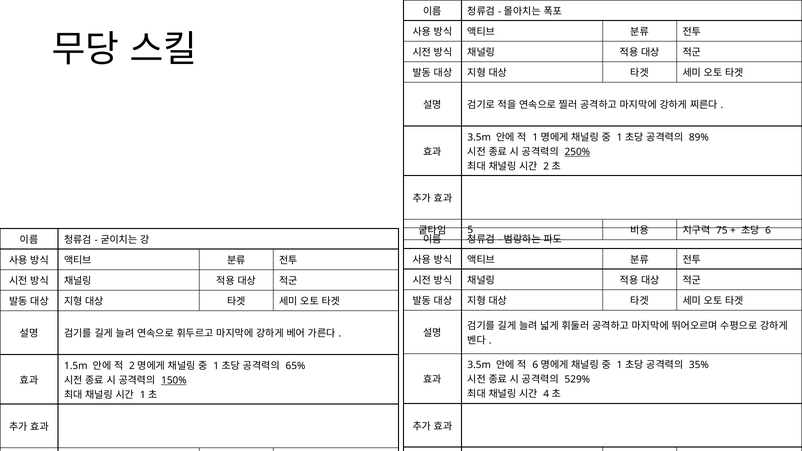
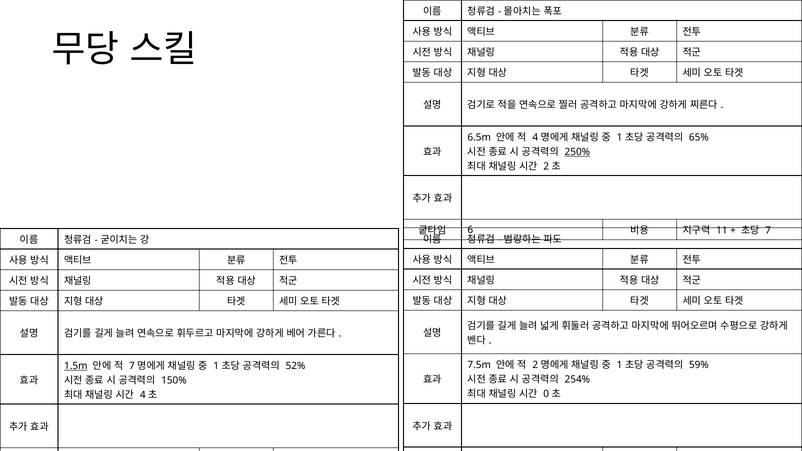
3.5m: 3.5m -> 6.5m (479, 137)
1: 1 -> 4 (535, 137)
89%: 89% -> 65% (699, 137)
5: 5 -> 6 (470, 230)
75: 75 -> 11 (722, 231)
6: 6 -> 7 (768, 231)
3.5m: 3.5m -> 7.5m (479, 365)
6: 6 -> 2 (535, 365)
35%: 35% -> 59% (699, 365)
1.5m underline: none -> present (76, 366)
2: 2 -> 7 (132, 366)
65%: 65% -> 52% (295, 366)
529%: 529% -> 254% (577, 380)
150% underline: present -> none (174, 380)
4: 4 -> 0 (546, 394)
1: 1 -> 4 (143, 395)
